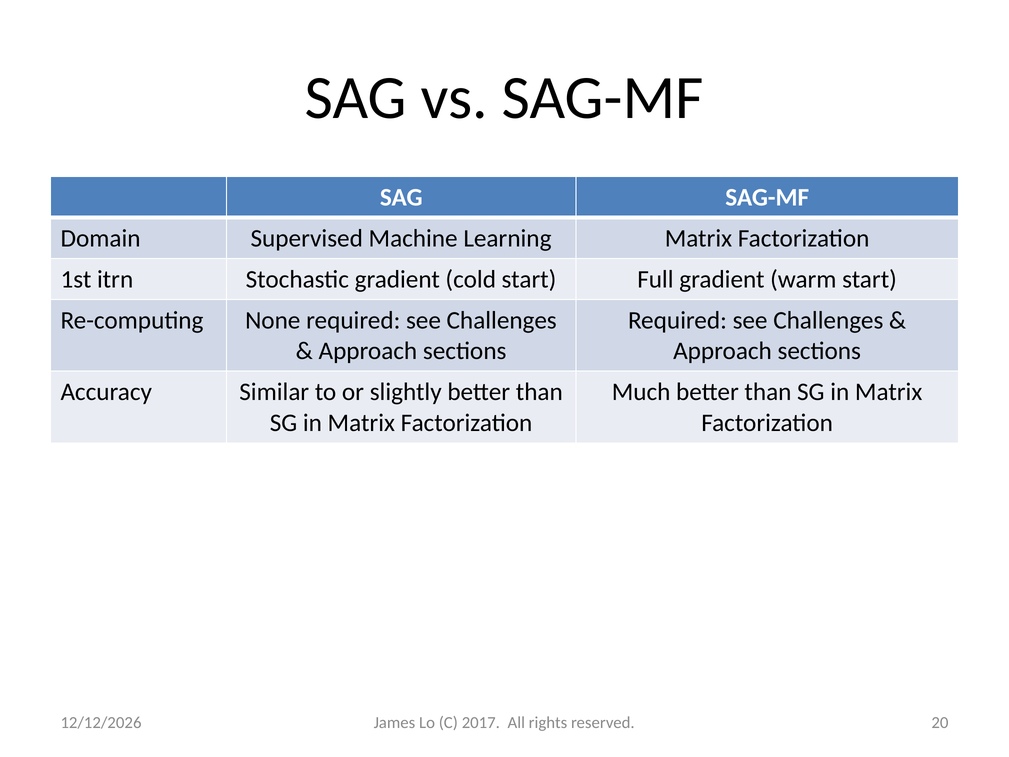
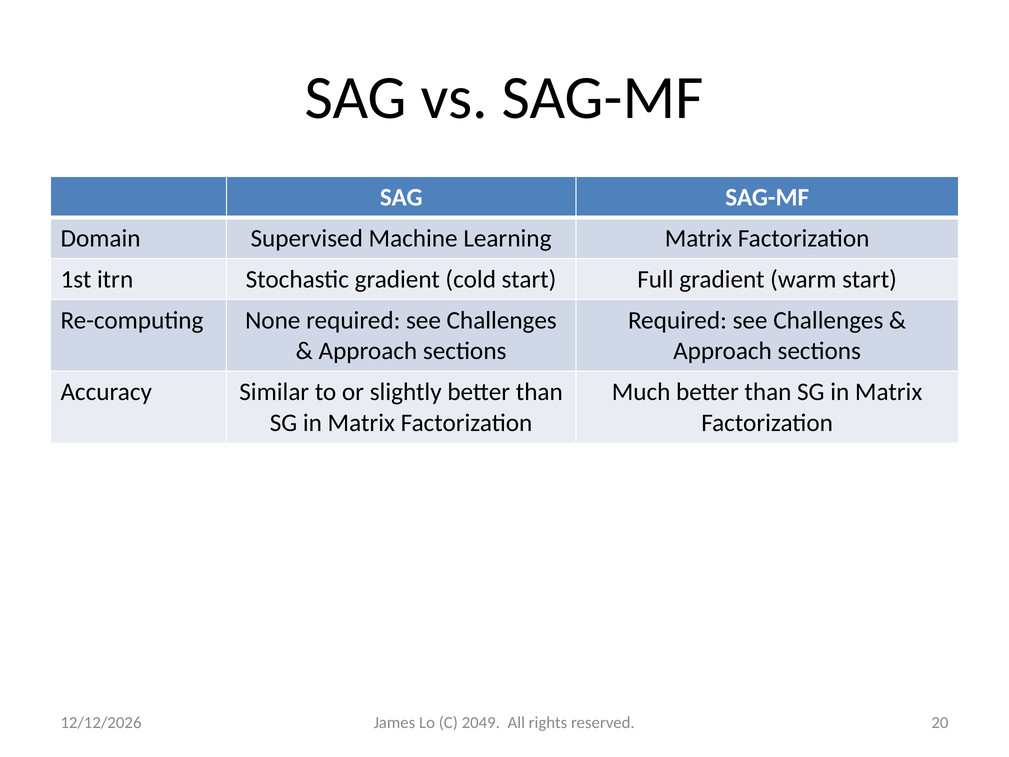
2017: 2017 -> 2049 (481, 723)
